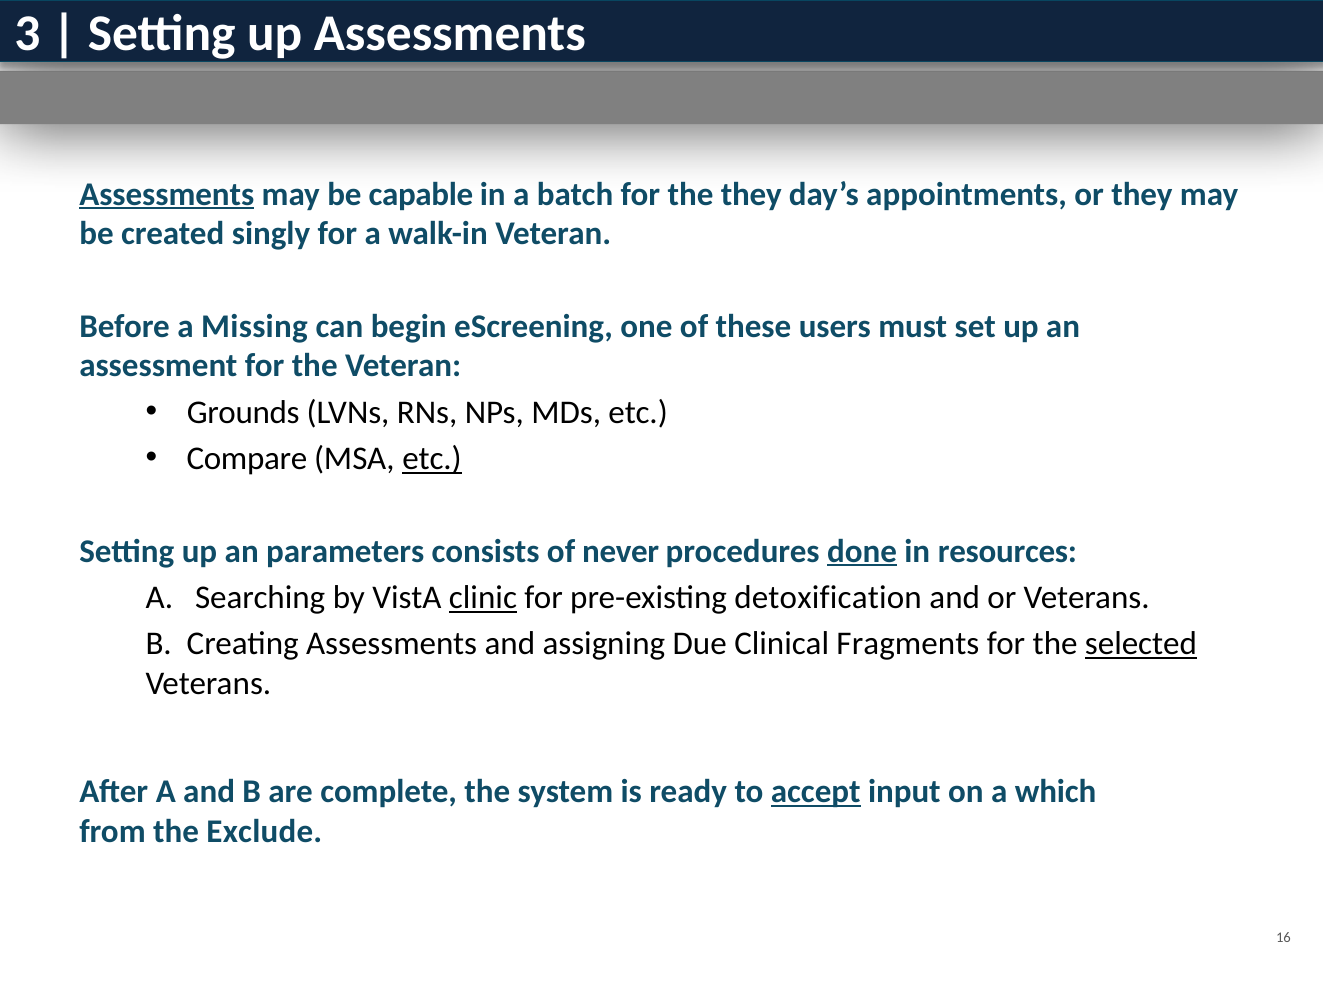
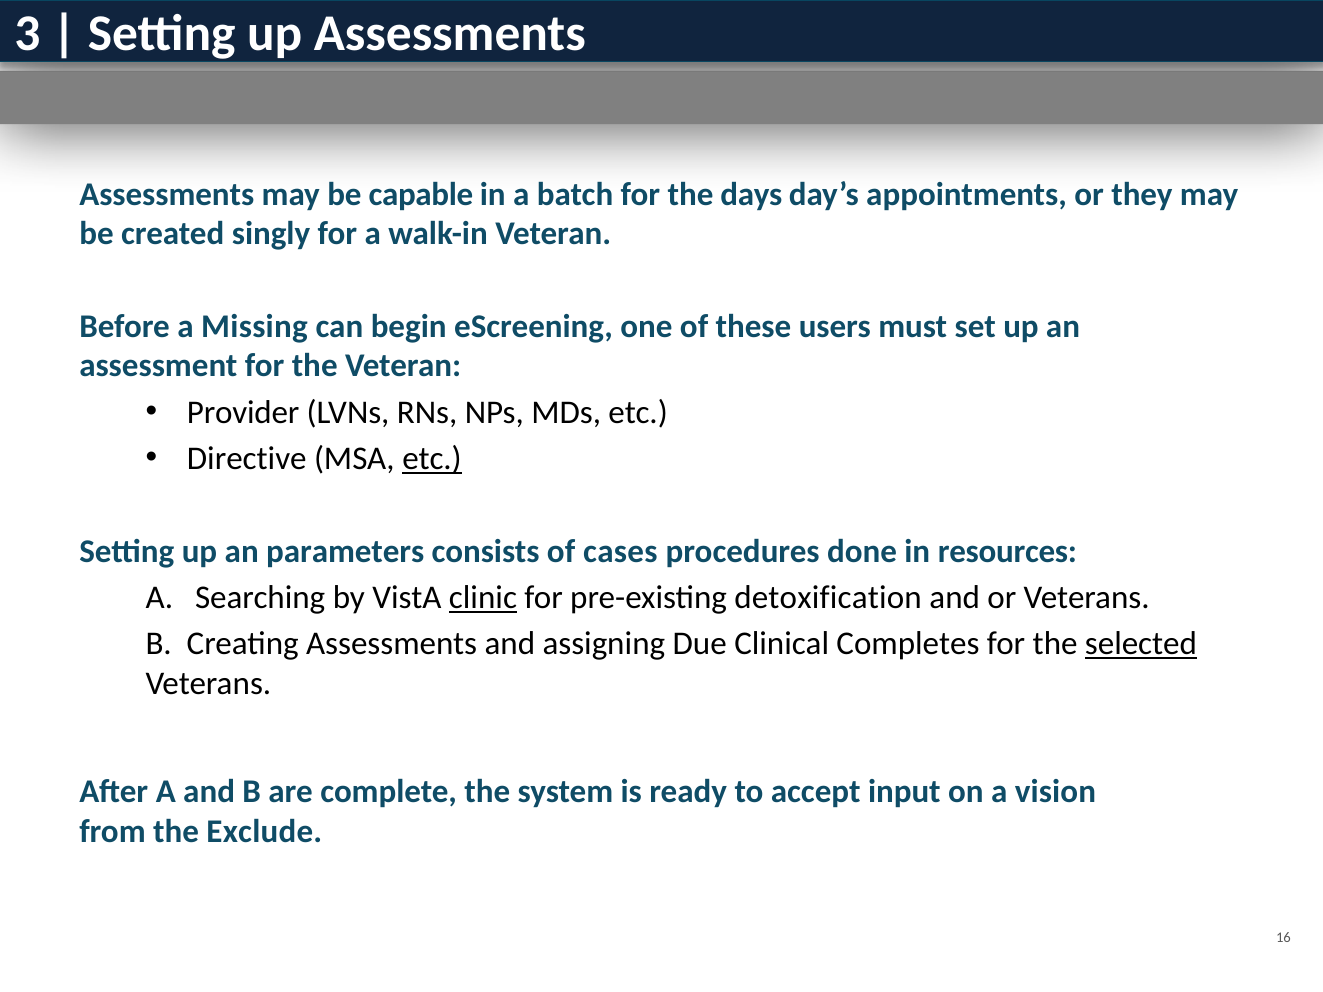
Assessments underline: present -> none (167, 194)
the they: they -> days (751, 194)
Grounds: Grounds -> Provider (243, 412)
Compare: Compare -> Directive (247, 459)
never: never -> cases (620, 551)
done underline: present -> none (862, 551)
Fragments: Fragments -> Completes (908, 644)
accept underline: present -> none (816, 792)
which: which -> vision (1055, 792)
